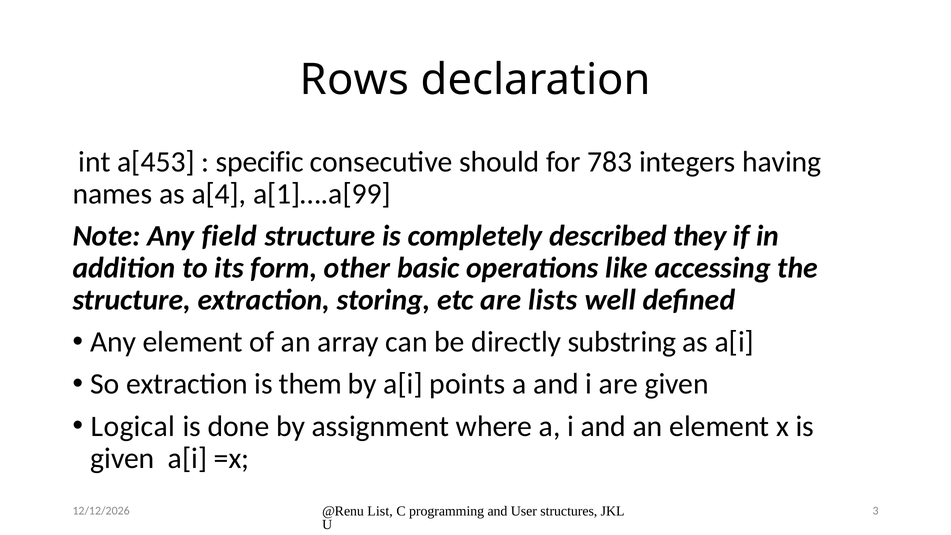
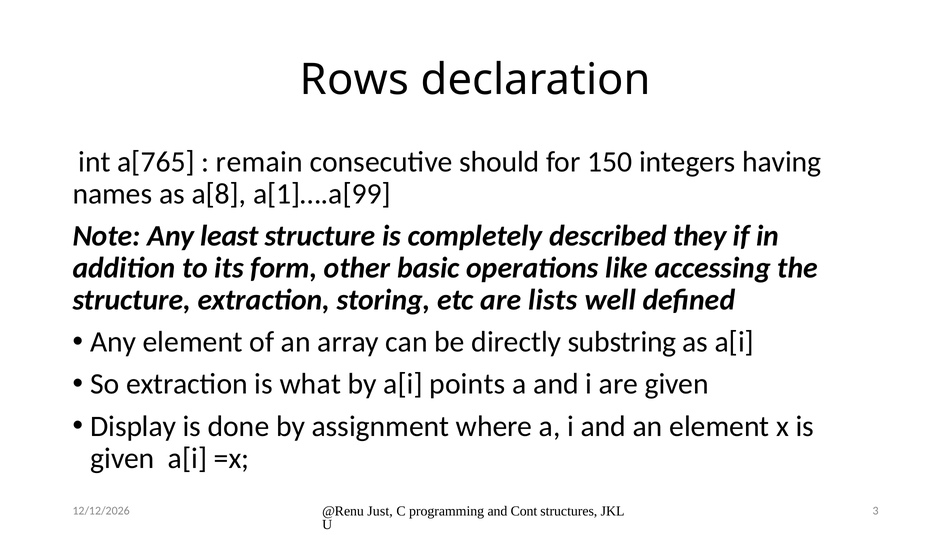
a[453: a[453 -> a[765 (156, 162)
specific: specific -> remain (259, 162)
783: 783 -> 150 (610, 162)
a[4: a[4 -> a[8 (219, 194)
field: field -> least (230, 236)
them: them -> what (310, 384)
Logical: Logical -> Display (133, 426)
List: List -> Just (380, 511)
User: User -> Cont (524, 511)
